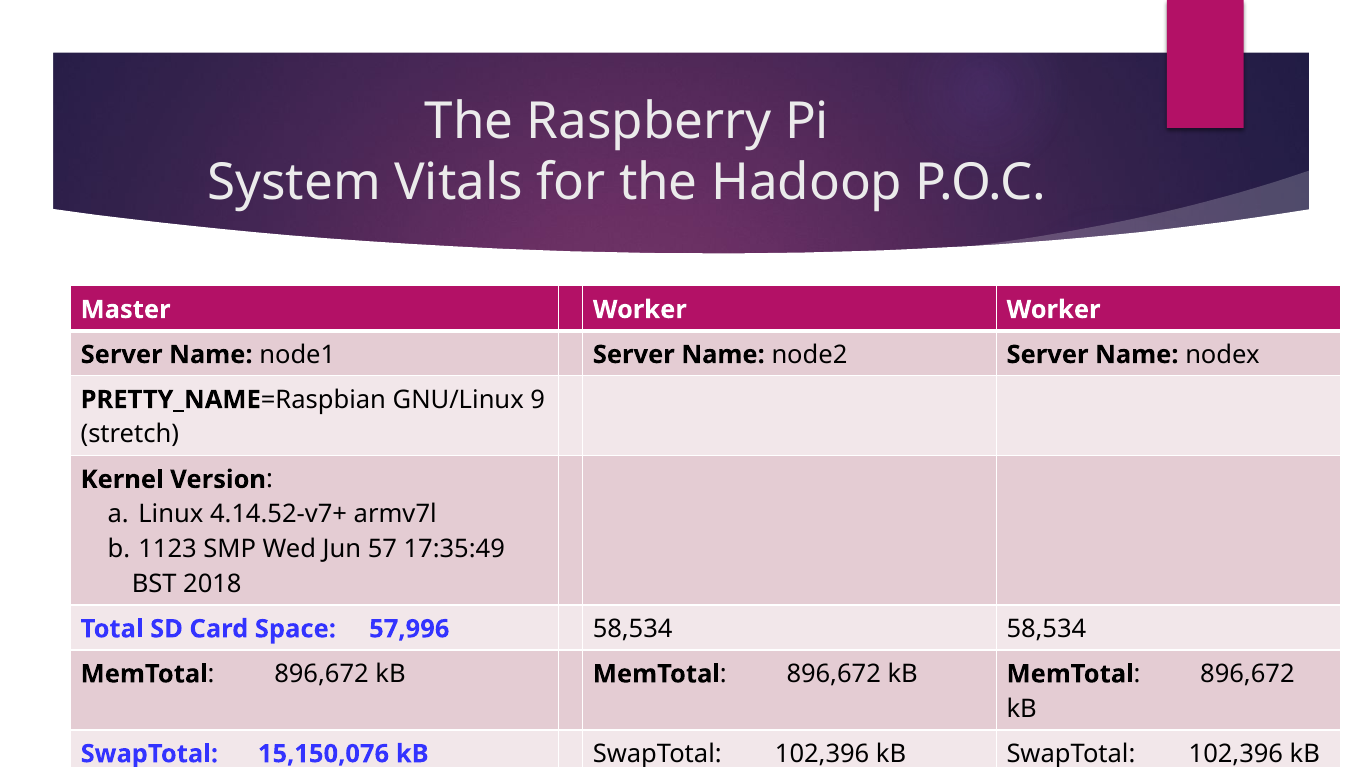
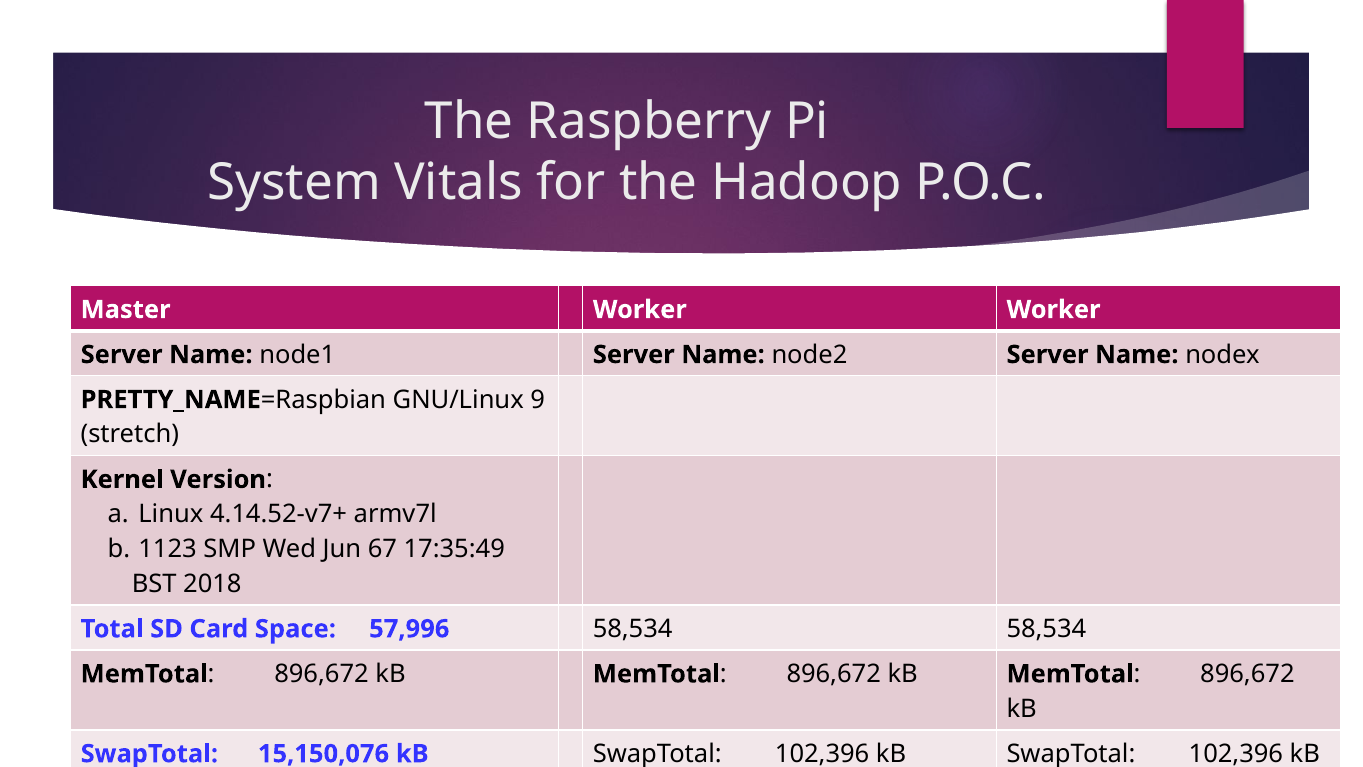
57: 57 -> 67 (382, 549)
